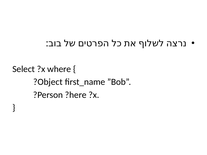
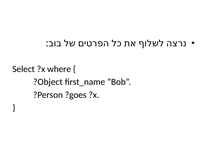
?here: ?here -> ?goes (76, 95)
